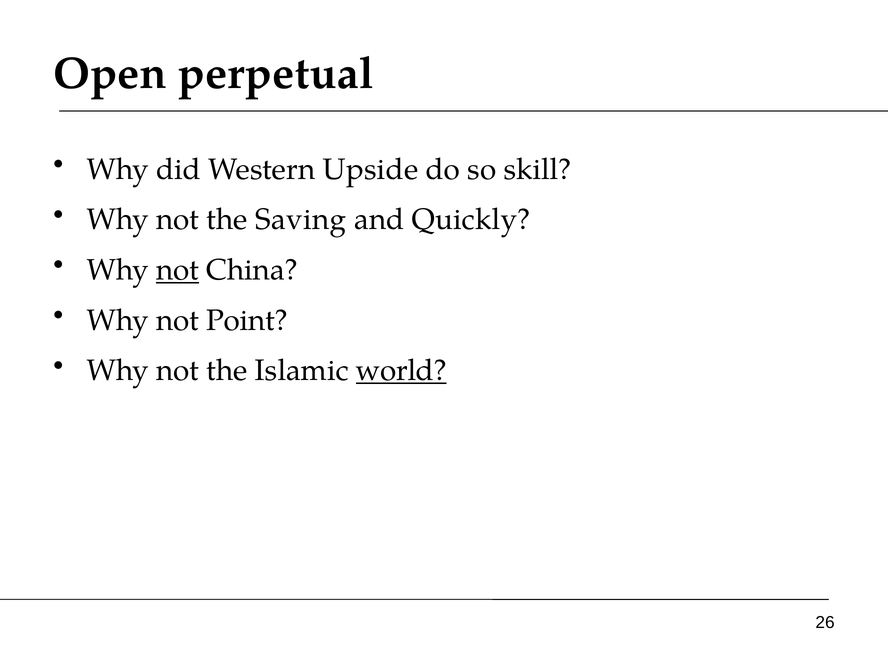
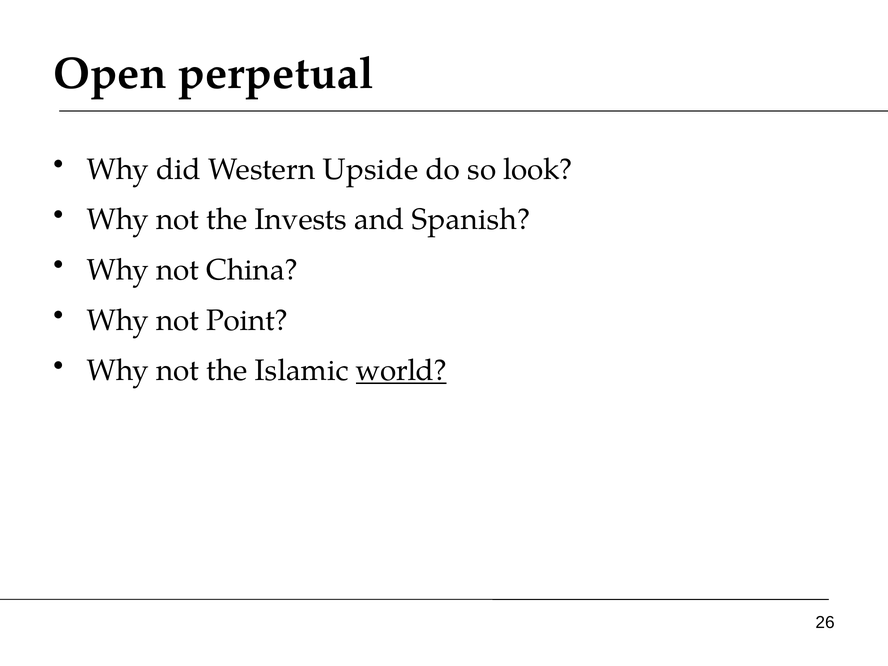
skill: skill -> look (538, 169)
Saving: Saving -> Invests (301, 220)
Quickly: Quickly -> Spanish (471, 220)
not underline: present -> none (178, 270)
